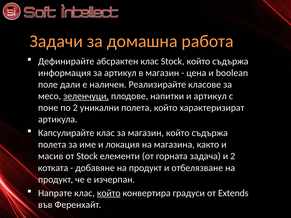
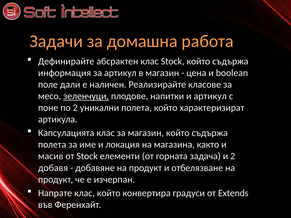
Капсулирайте: Капсулирайте -> Капсулацията (66, 133)
котката: котката -> добавя (53, 168)
който underline: present -> none (109, 193)
